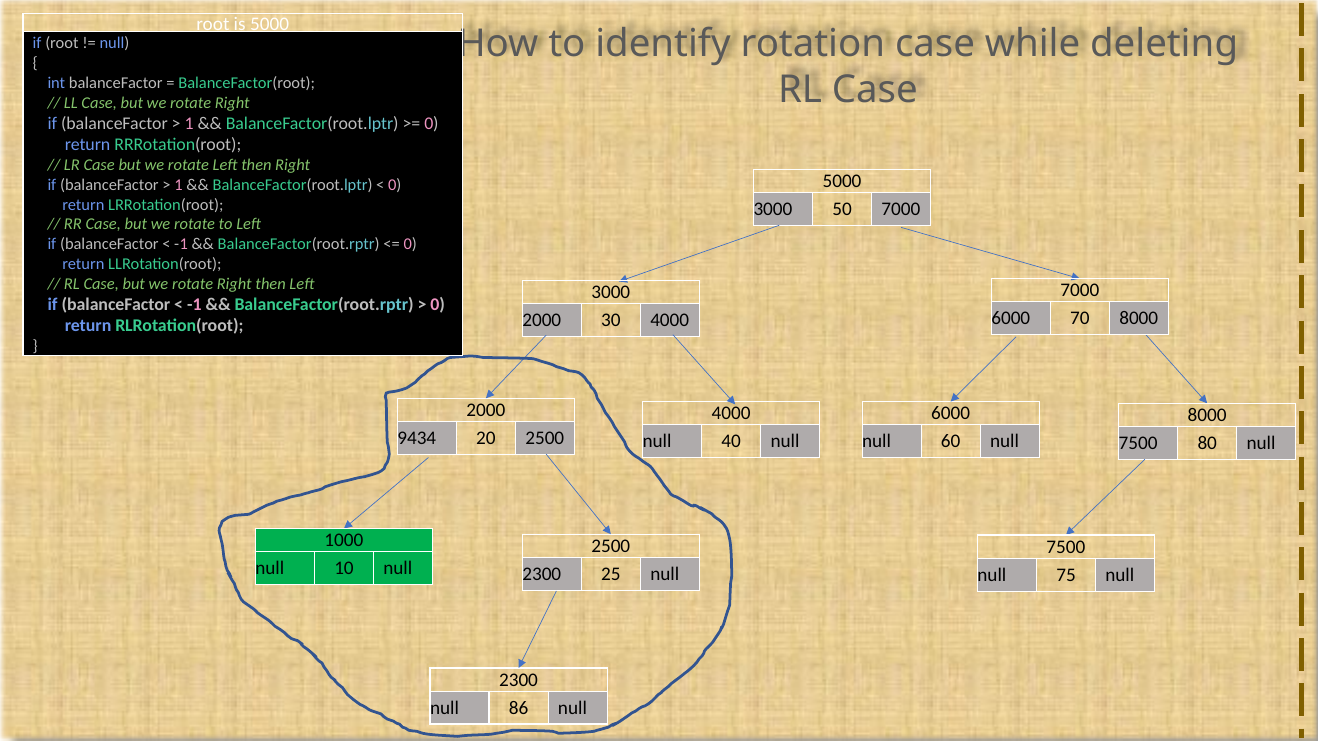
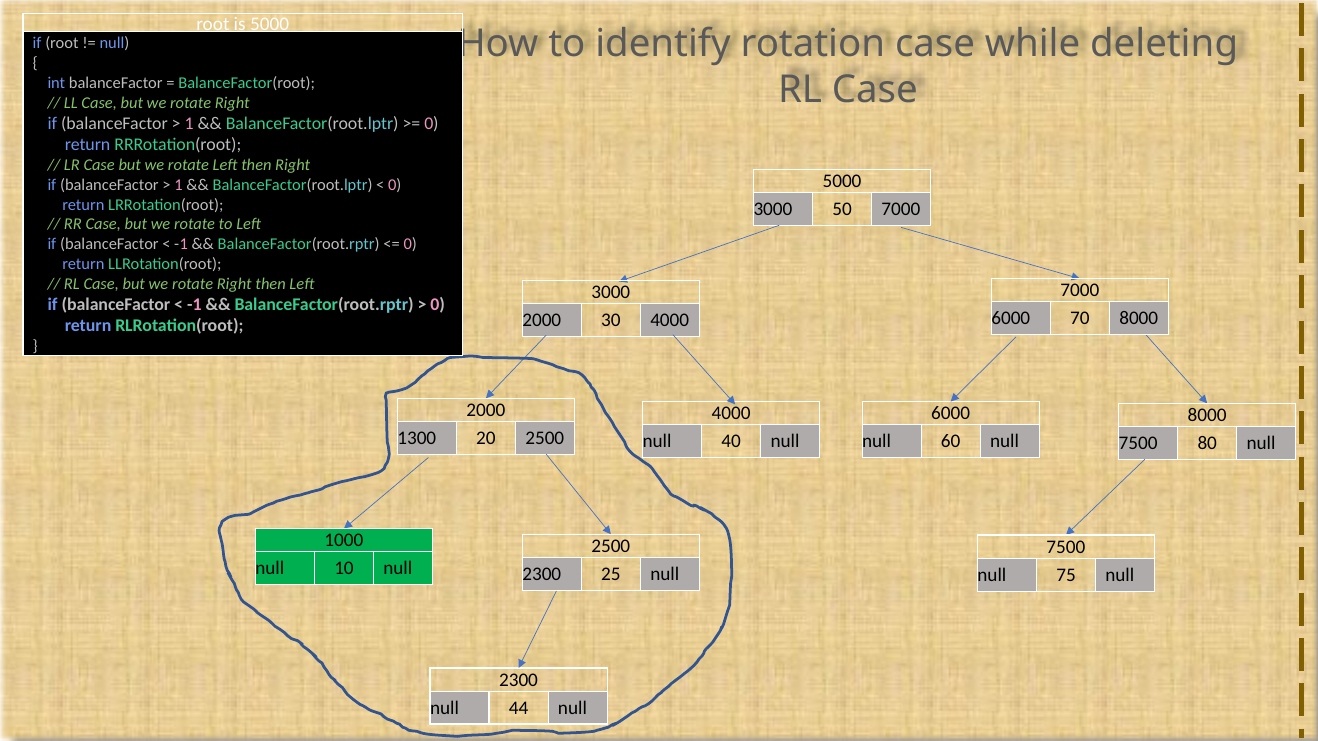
9434: 9434 -> 1300 (417, 438)
86: 86 -> 44 (519, 708)
